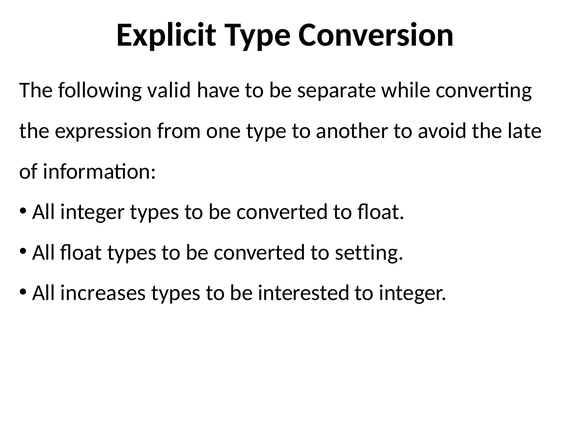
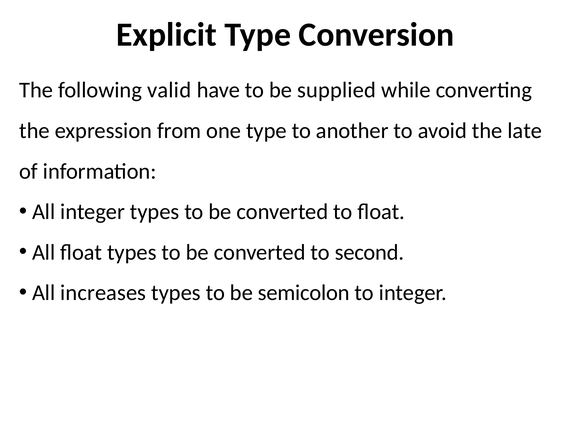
separate: separate -> supplied (337, 90)
setting: setting -> second (369, 252)
interested: interested -> semicolon (304, 293)
